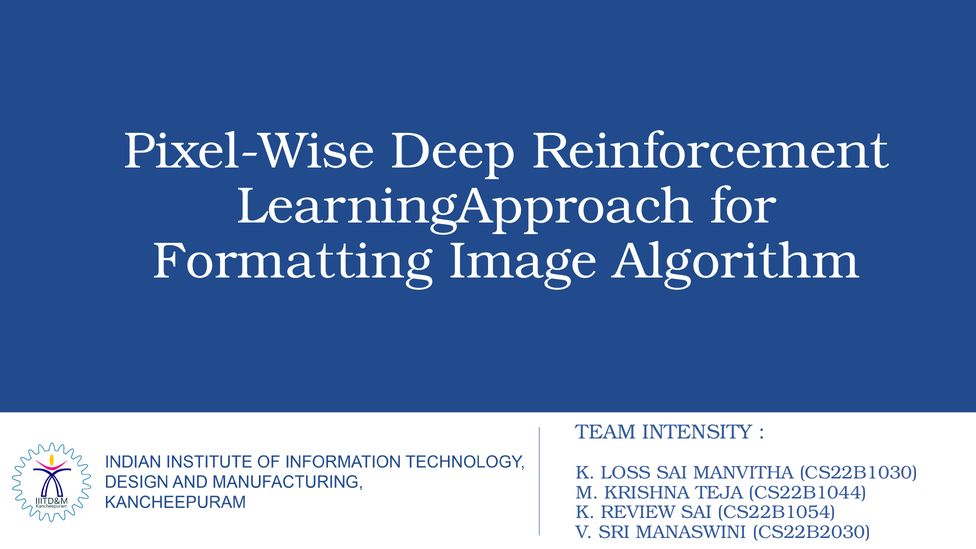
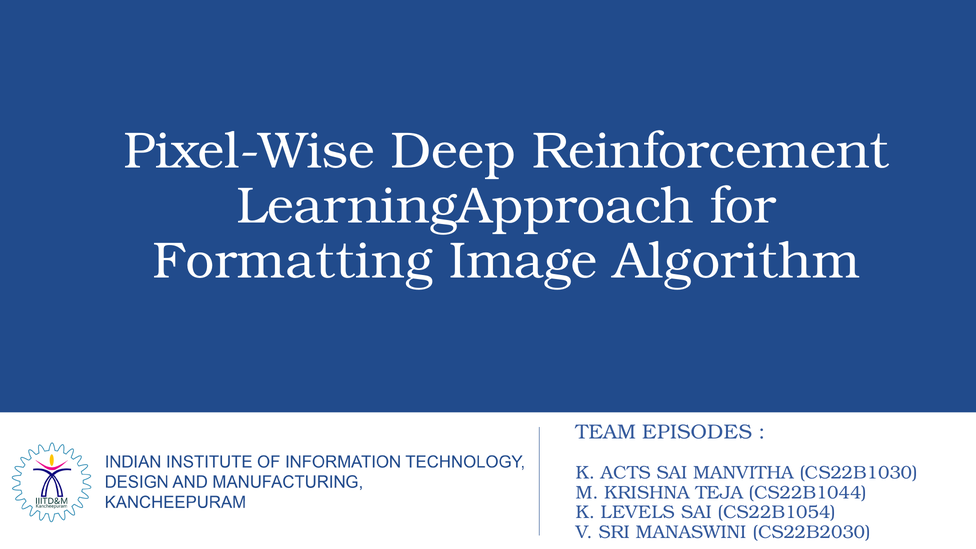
INTENSITY: INTENSITY -> EPISODES (697, 432)
LOSS: LOSS -> ACTS (626, 473)
REVIEW: REVIEW -> LEVELS (638, 512)
